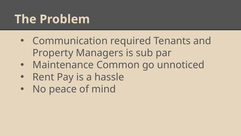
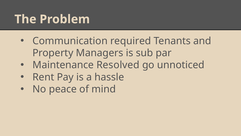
Common: Common -> Resolved (118, 65)
